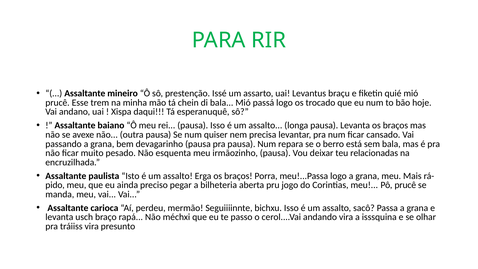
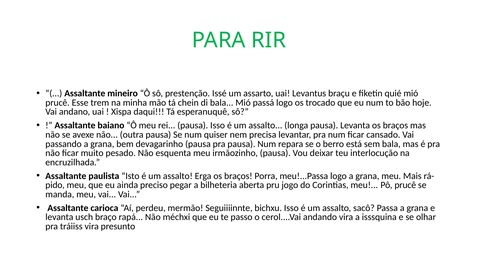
relacionadas: relacionadas -> interlocução (374, 153)
